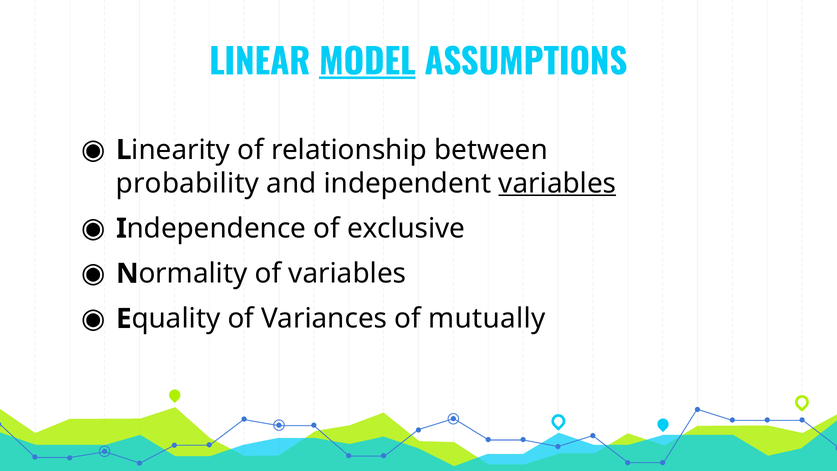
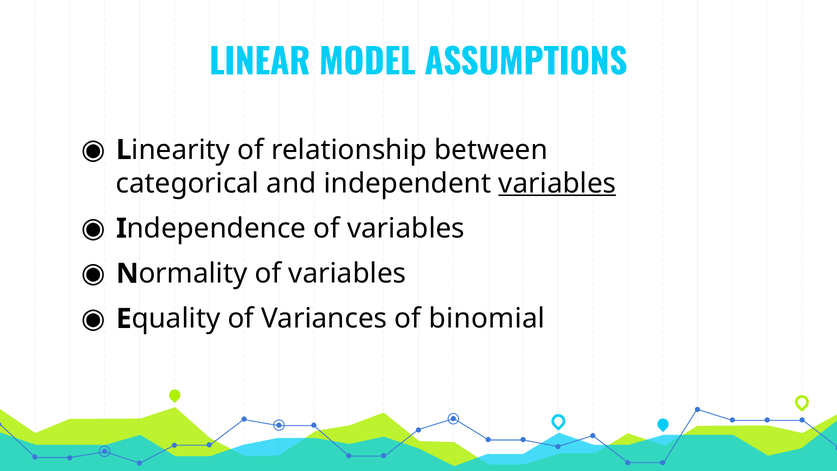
MODEL underline: present -> none (367, 63)
probability: probability -> categorical (188, 183)
exclusive: exclusive -> variables (406, 228)
mutually: mutually -> binomial (487, 319)
